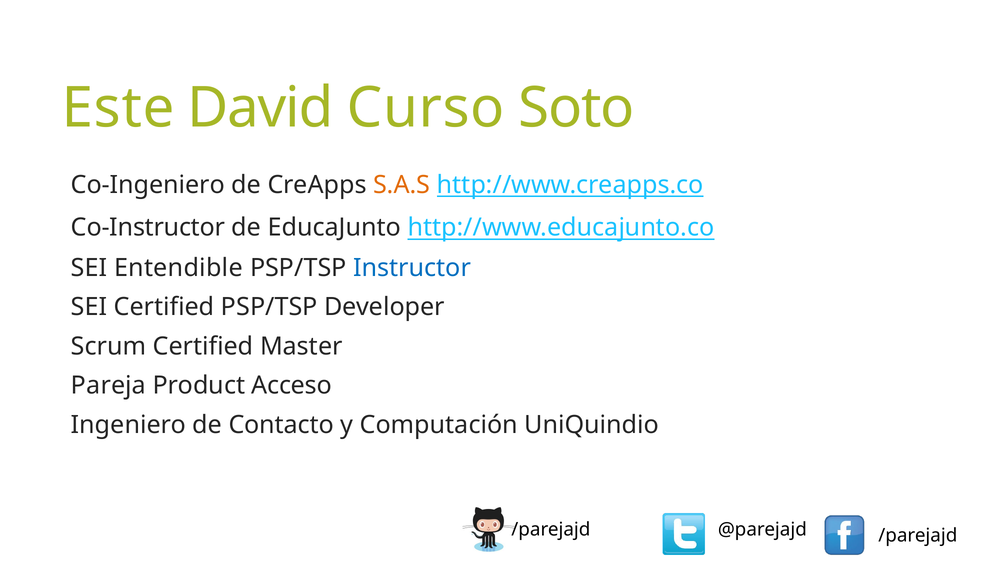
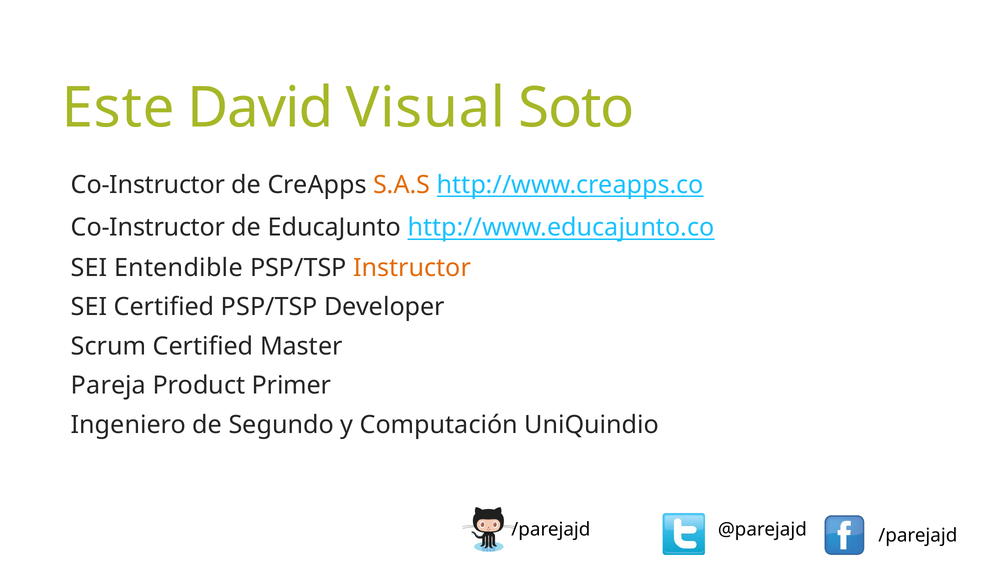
Curso: Curso -> Visual (426, 108)
Co-Ingeniero: Co-Ingeniero -> Co-Instructor (148, 185)
Instructor colour: blue -> orange (412, 268)
Acceso: Acceso -> Primer (291, 386)
Contacto: Contacto -> Segundo (281, 425)
